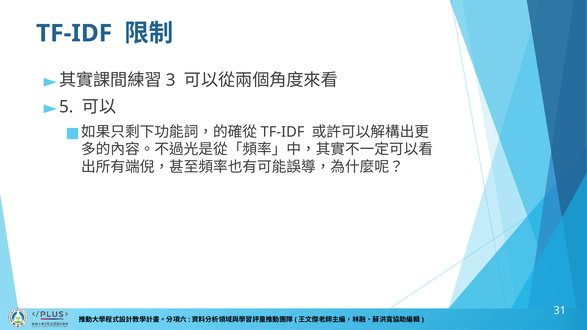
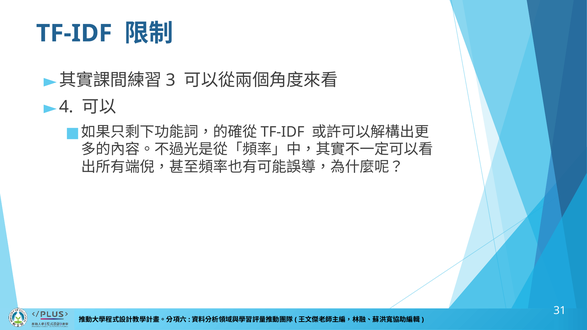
5: 5 -> 4 (66, 107)
